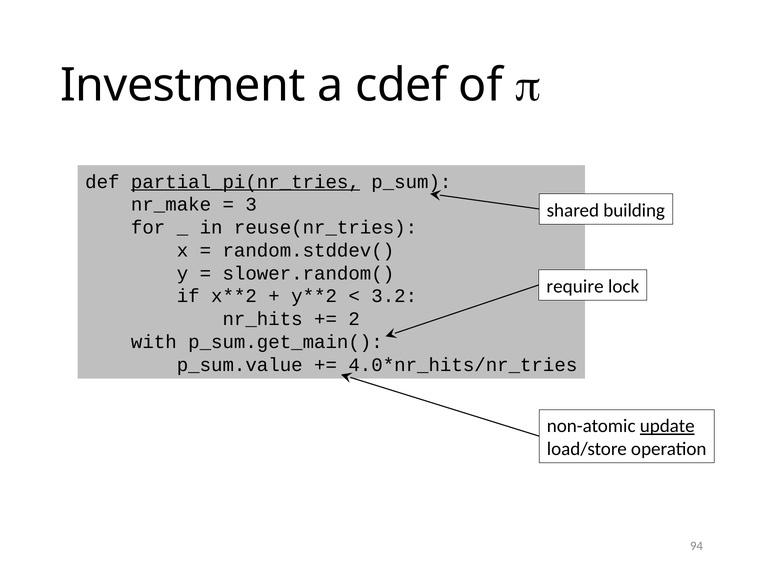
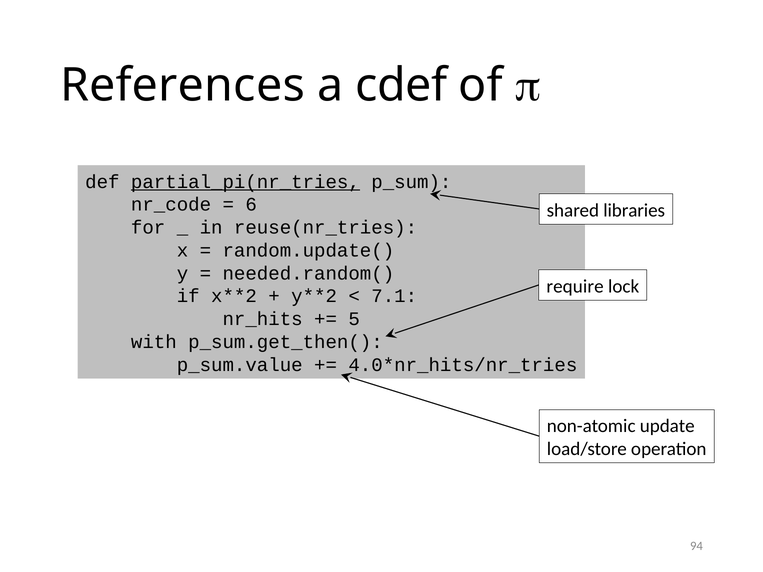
Investment: Investment -> References (182, 85)
nr_make: nr_make -> nr_code (171, 205)
3: 3 -> 6 (251, 205)
building: building -> libraries (634, 210)
random.stddev(: random.stddev( -> random.update( (308, 250)
slower.random(: slower.random( -> needed.random( (308, 273)
3.2: 3.2 -> 7.1 (394, 296)
2: 2 -> 5 (354, 319)
p_sum.get_main(: p_sum.get_main( -> p_sum.get_then( (285, 342)
update underline: present -> none (667, 426)
